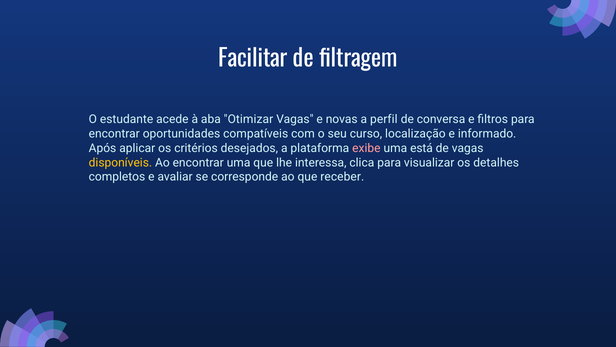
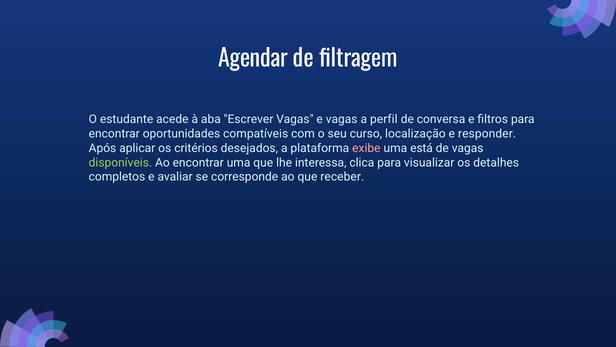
Facilitar: Facilitar -> Agendar (253, 59)
Otimizar: Otimizar -> Escrever (249, 119)
e novas: novas -> vagas (342, 119)
informado: informado -> responder (487, 134)
disponíveis colour: yellow -> light green (120, 162)
